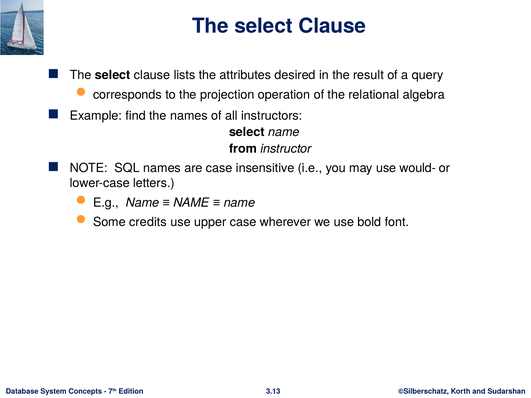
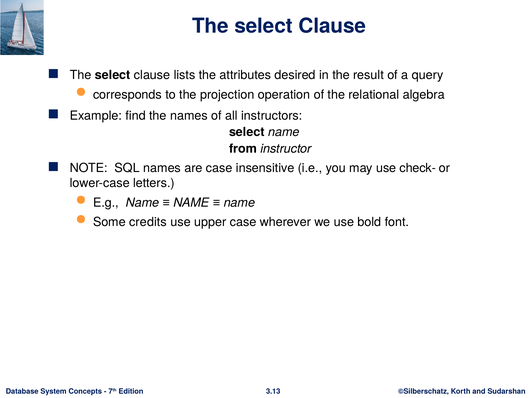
would-: would- -> check- (418, 168)
